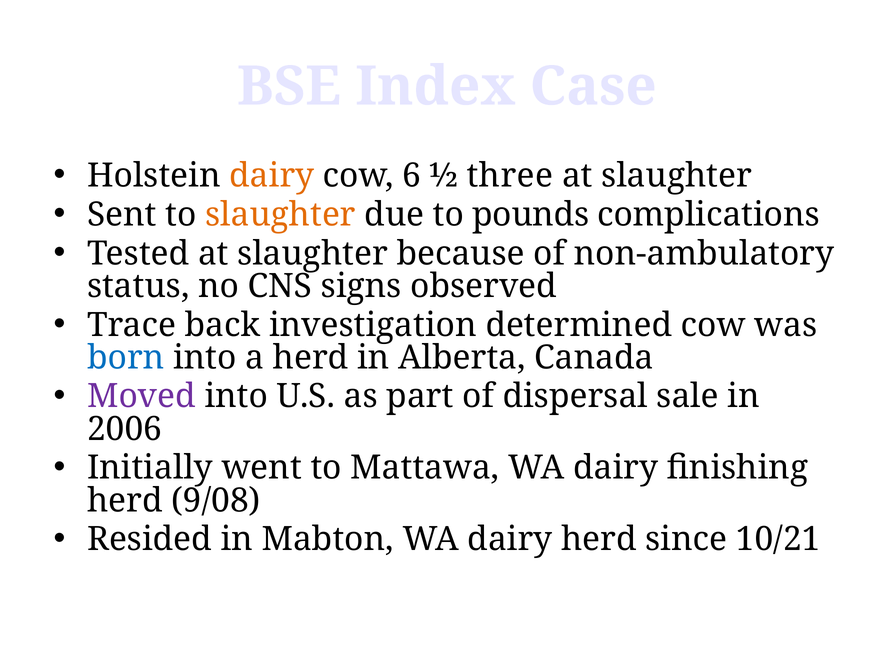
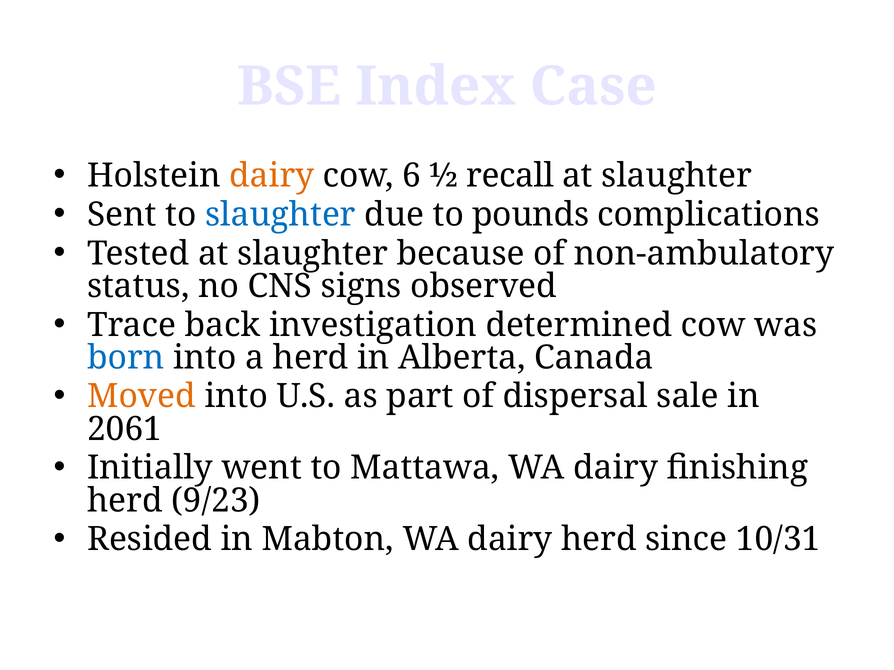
three: three -> recall (510, 176)
slaughter colour: orange -> blue (281, 215)
Moved colour: purple -> orange (141, 397)
2006: 2006 -> 2061 (125, 429)
9/08: 9/08 -> 9/23 (216, 501)
10/21: 10/21 -> 10/31 (778, 540)
